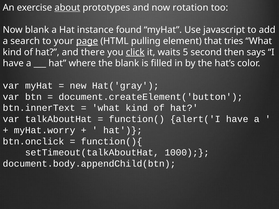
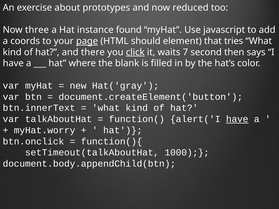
about underline: present -> none (67, 8)
rotation: rotation -> reduced (191, 8)
Now blank: blank -> three (37, 30)
search: search -> coords (25, 41)
pulling: pulling -> should (146, 41)
5: 5 -> 7 (185, 52)
have underline: none -> present (237, 119)
